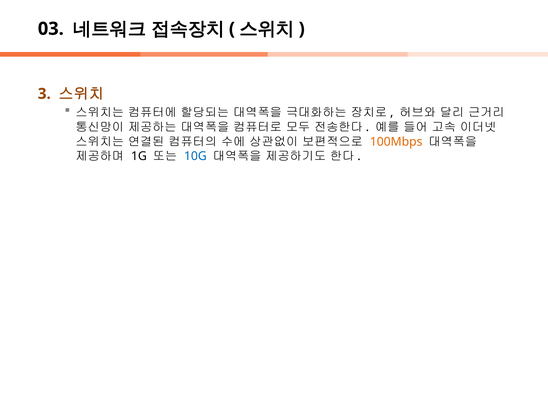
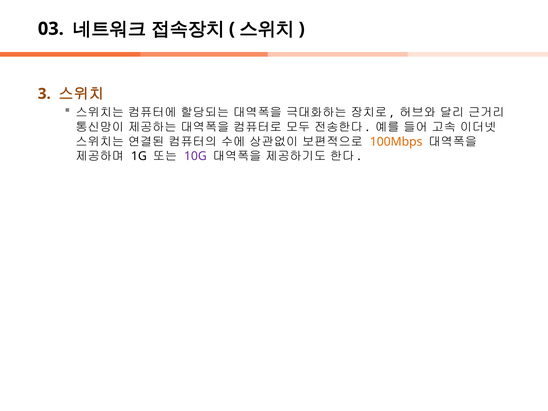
10G colour: blue -> purple (195, 156)
